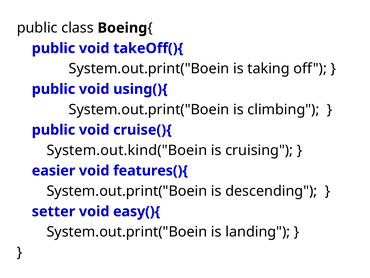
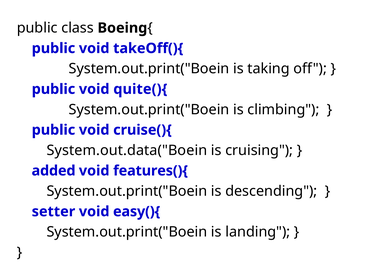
using(){: using(){ -> quite(){ (140, 89)
System.out.kind("Boein: System.out.kind("Boein -> System.out.data("Boein (127, 150)
easier: easier -> added (54, 170)
